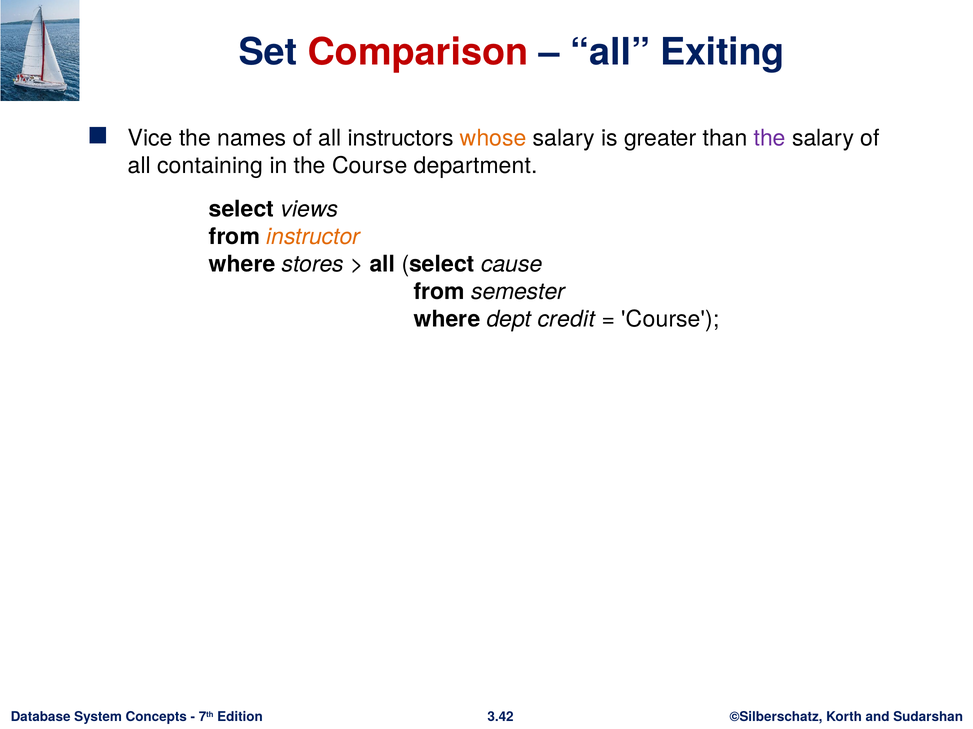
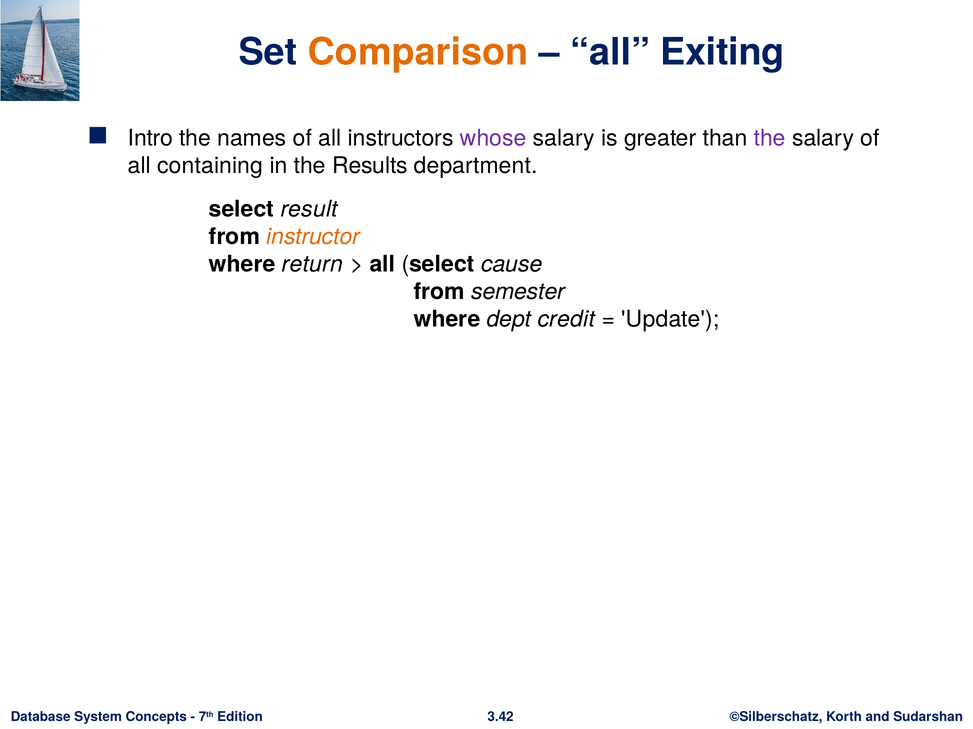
Comparison colour: red -> orange (418, 52)
Vice: Vice -> Intro (150, 138)
whose colour: orange -> purple (493, 138)
the Course: Course -> Results (370, 166)
views: views -> result (309, 209)
stores: stores -> return (313, 264)
Course: Course -> Update (671, 320)
